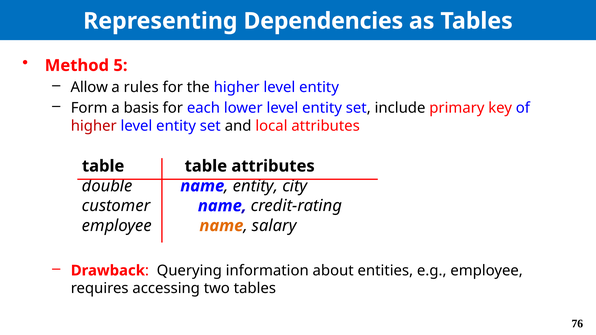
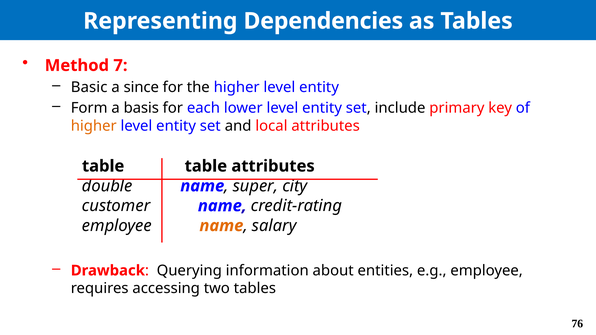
5: 5 -> 7 (120, 66)
Allow: Allow -> Basic (89, 87)
rules: rules -> since (141, 87)
higher colour: red -> orange (94, 126)
entity: entity -> super (255, 186)
